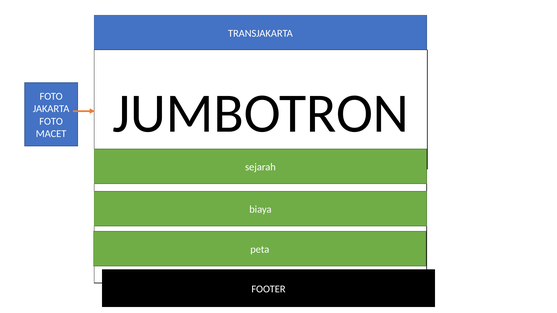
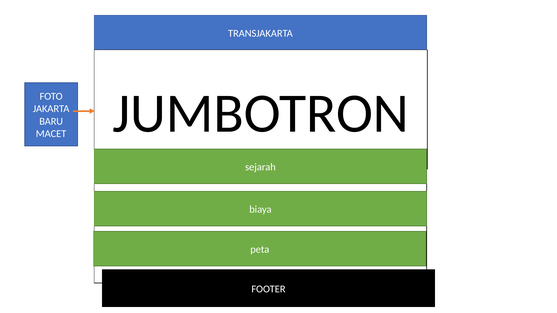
FOTO: FOTO -> BARU (51, 121)
